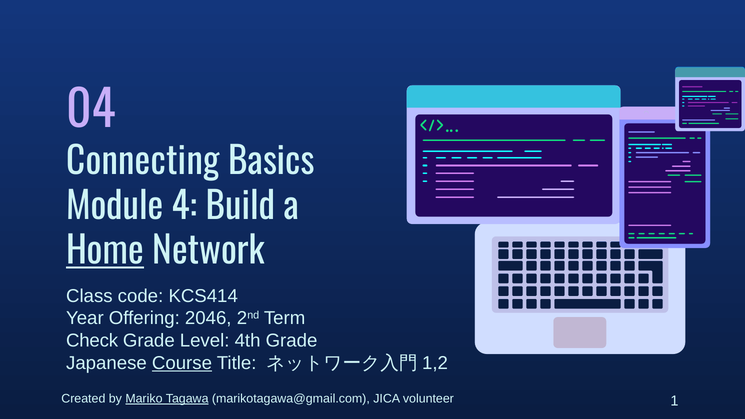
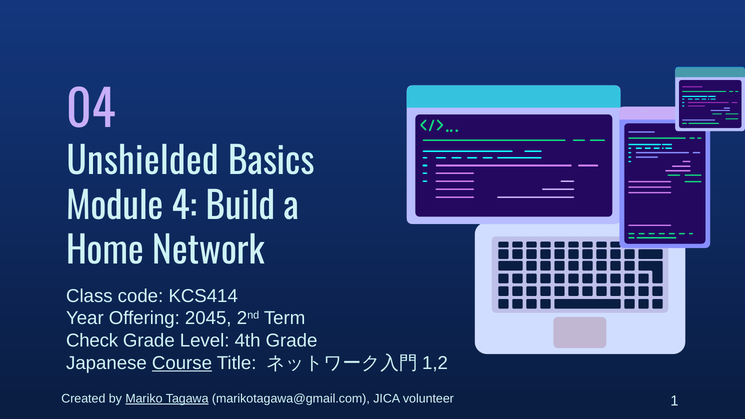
Connecting: Connecting -> Unshielded (143, 162)
Home underline: present -> none (105, 252)
2046: 2046 -> 2045 (208, 318)
